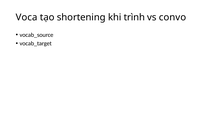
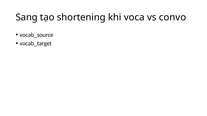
Voca: Voca -> Sang (27, 17)
trình: trình -> voca (134, 17)
